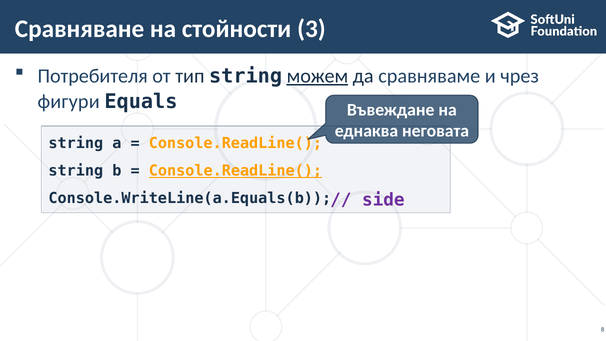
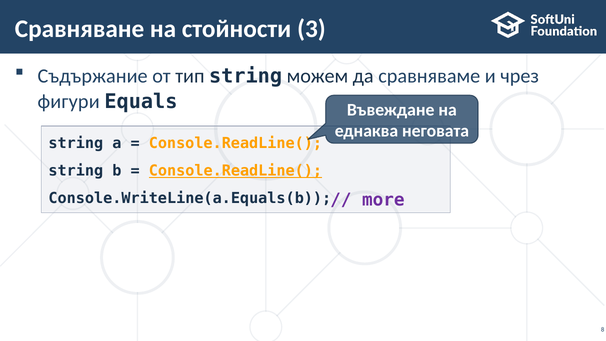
Потребителя: Потребителя -> Съдържание (93, 76)
можем underline: present -> none (317, 76)
side: side -> more (383, 200)
